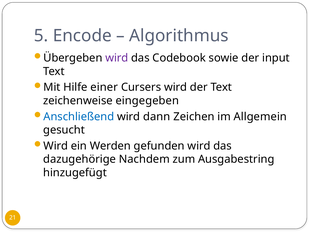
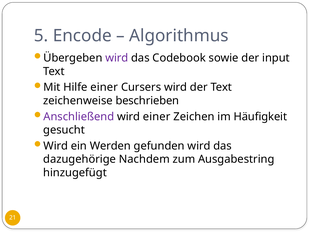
eingegeben: eingegeben -> beschrieben (147, 101)
Anschließend colour: blue -> purple (79, 116)
wird dann: dann -> einer (157, 116)
Allgemein: Allgemein -> Häufigkeit (260, 116)
